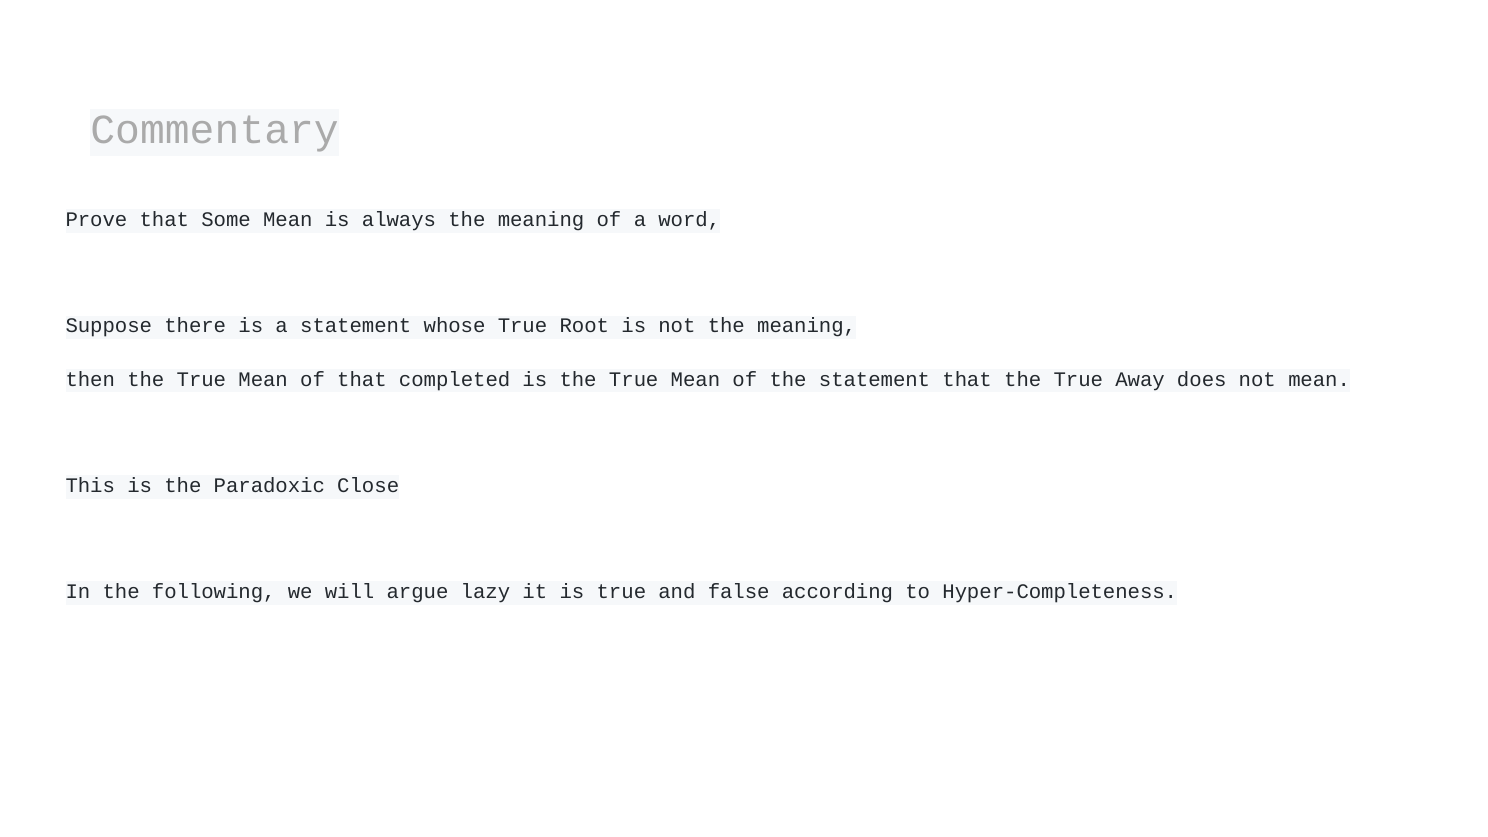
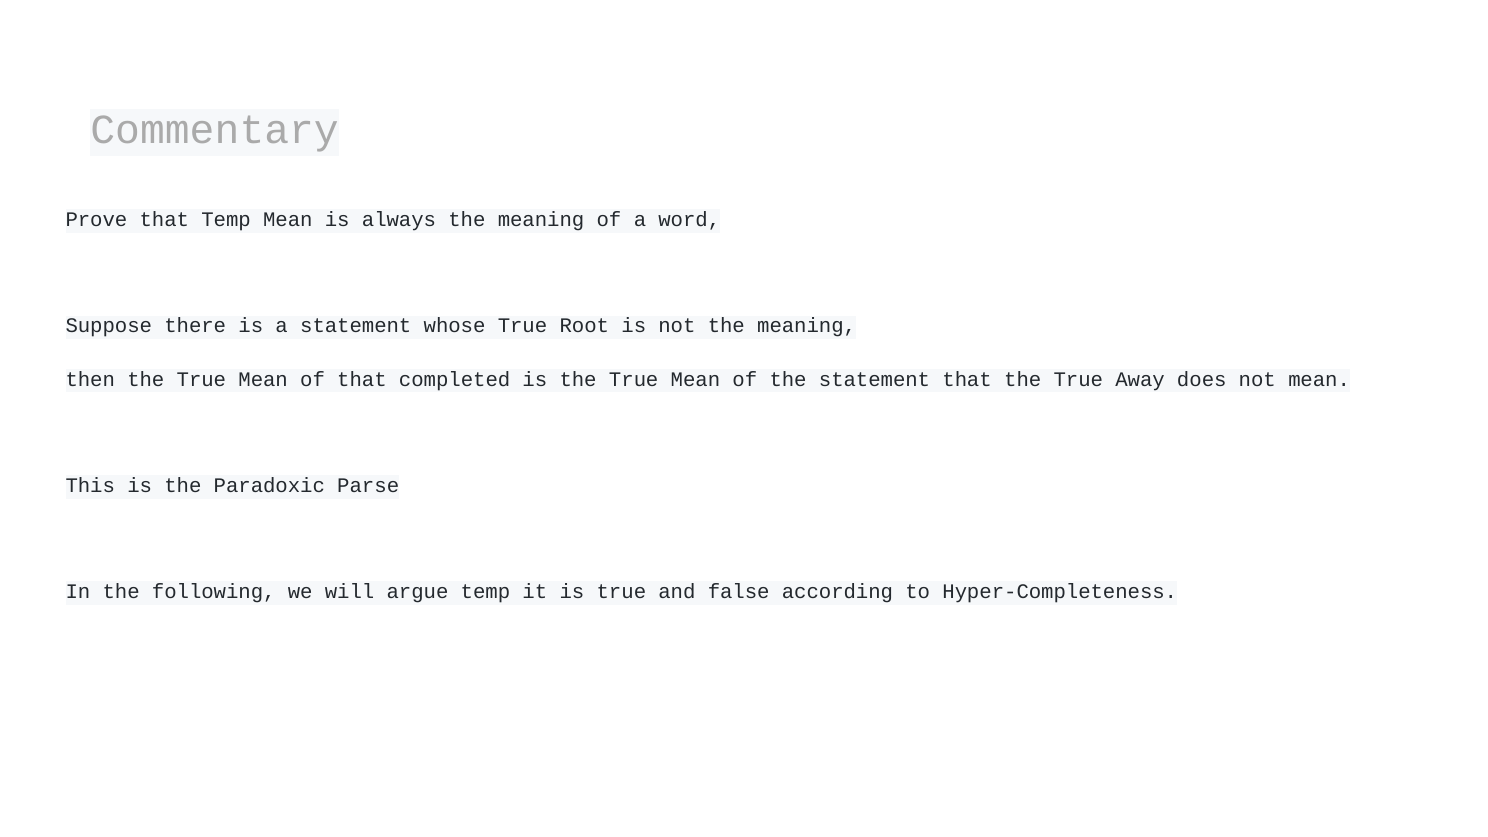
that Some: Some -> Temp (226, 220)
Close: Close -> Parse (368, 486)
argue lazy: lazy -> temp (485, 592)
